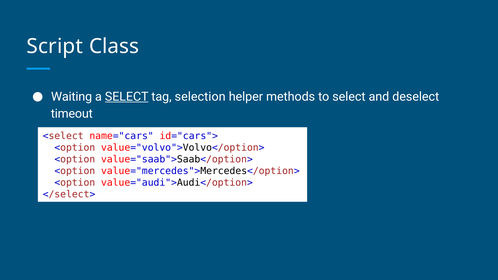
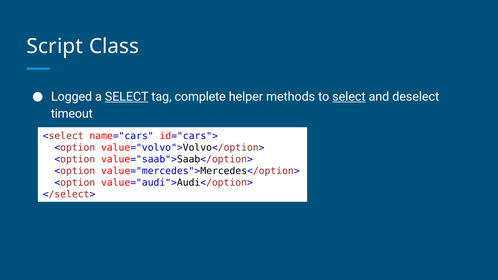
Waiting: Waiting -> Logged (72, 97)
selection: selection -> complete (200, 97)
select underline: none -> present (349, 97)
